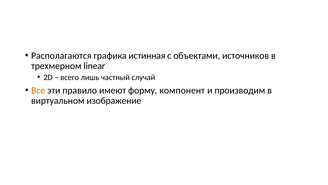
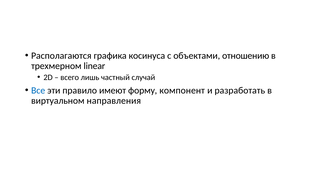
истинная: истинная -> косинуса (147, 55)
источников: источников -> отношению (246, 55)
Все colour: orange -> blue (38, 90)
производим: производим -> разработать (240, 90)
изображение: изображение -> направления (114, 100)
